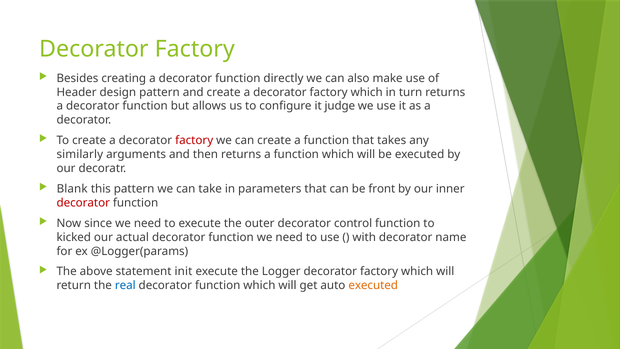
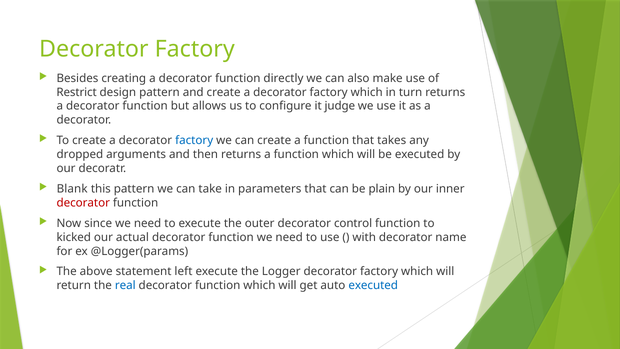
Header: Header -> Restrict (77, 92)
factory colour: red -> blue (194, 140)
similarly: similarly -> dropped (80, 154)
front: front -> plain (382, 189)
init: init -> left (183, 271)
executed colour: orange -> blue (373, 285)
